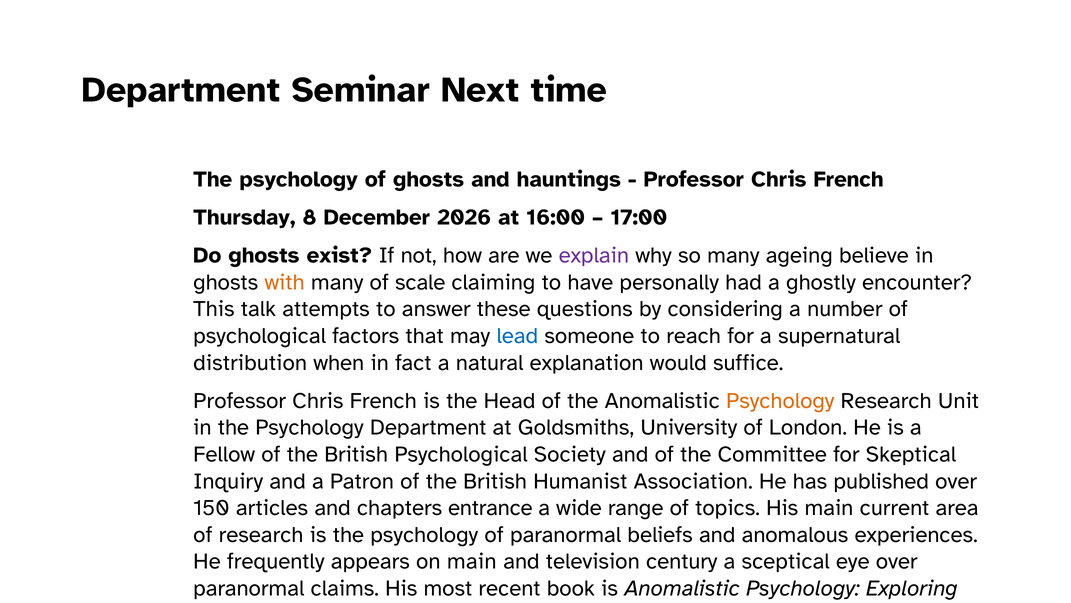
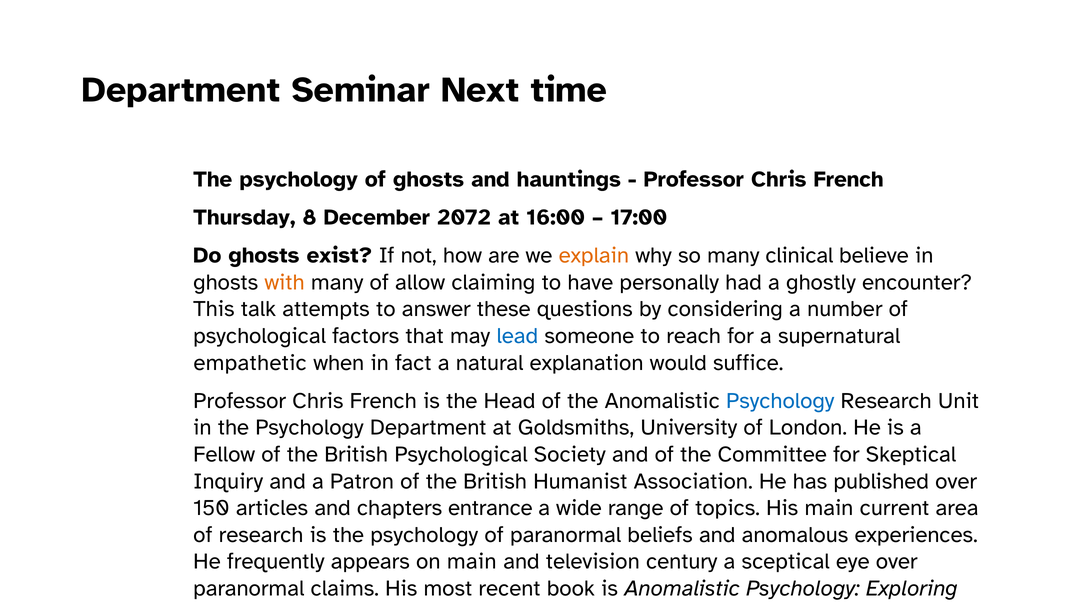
2026: 2026 -> 2072 (464, 217)
explain colour: purple -> orange (594, 255)
ageing: ageing -> clinical (799, 255)
scale: scale -> allow (420, 282)
distribution: distribution -> empathetic (250, 362)
Psychology colour: orange -> blue (780, 400)
